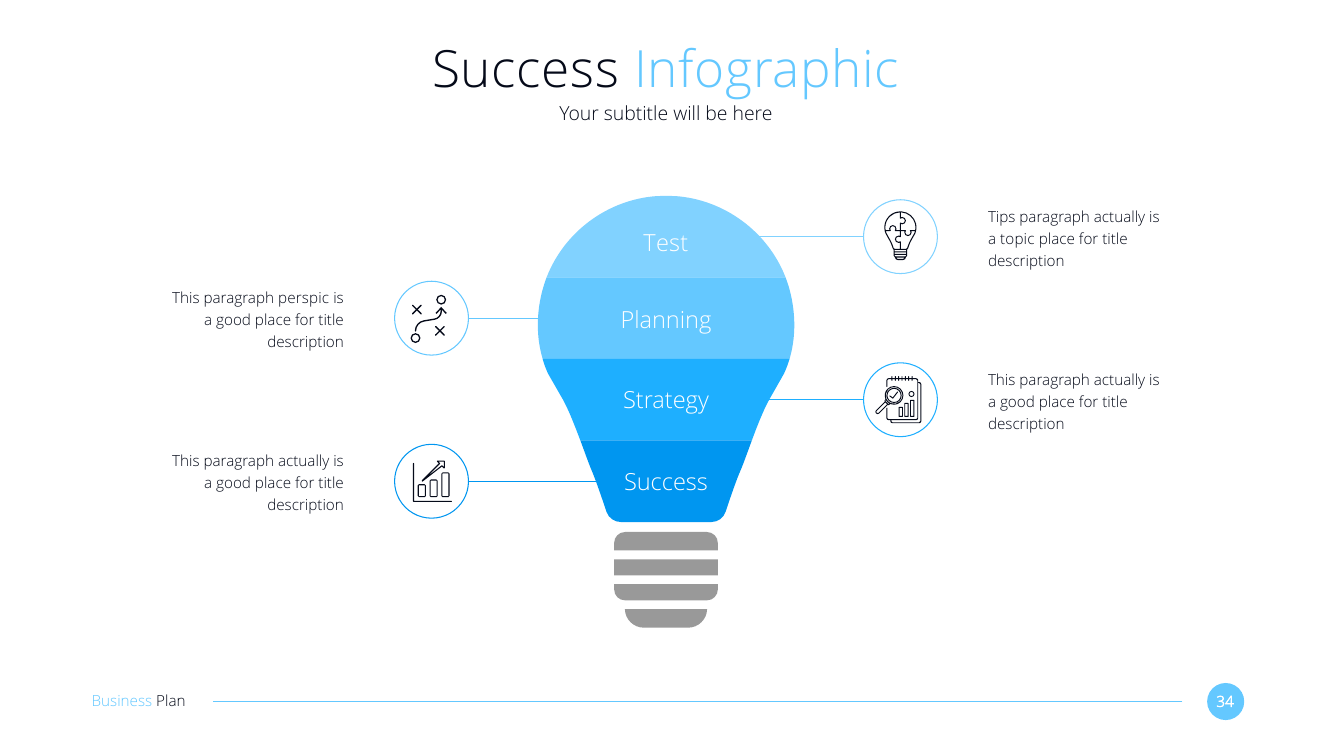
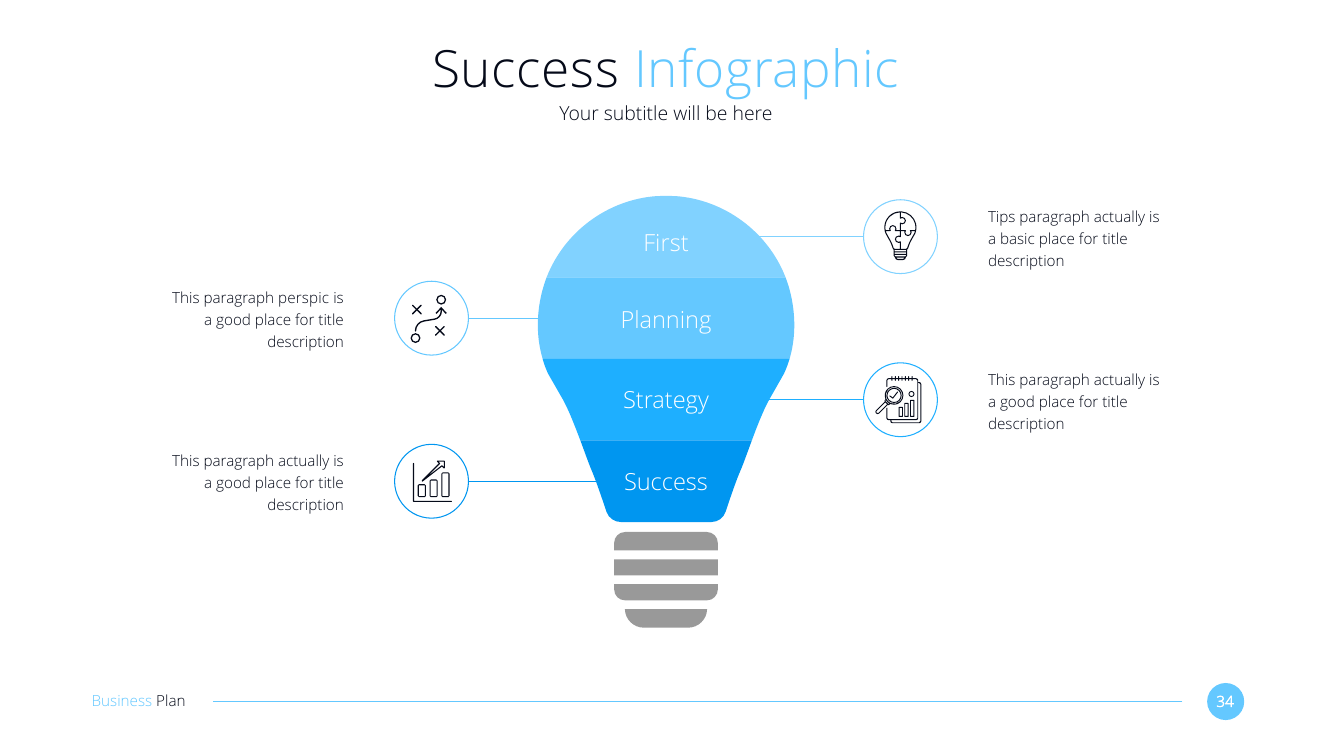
topic: topic -> basic (1017, 239)
Test: Test -> First (666, 243)
